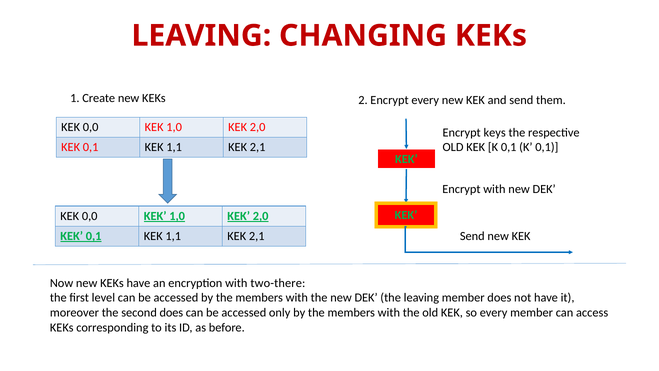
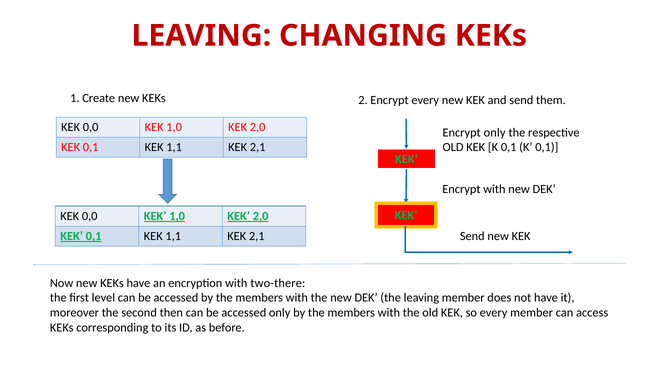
Encrypt keys: keys -> only (495, 132)
second does: does -> then (171, 312)
